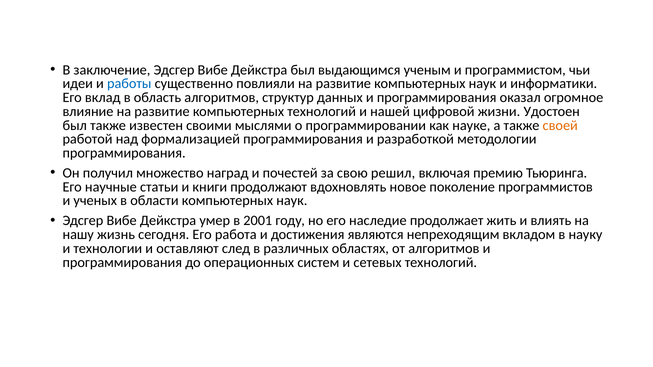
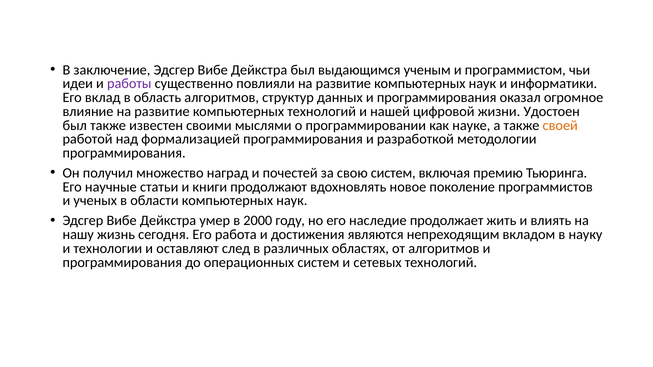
работы colour: blue -> purple (129, 84)
свою решил: решил -> систем (393, 173)
2001: 2001 -> 2000 (258, 221)
